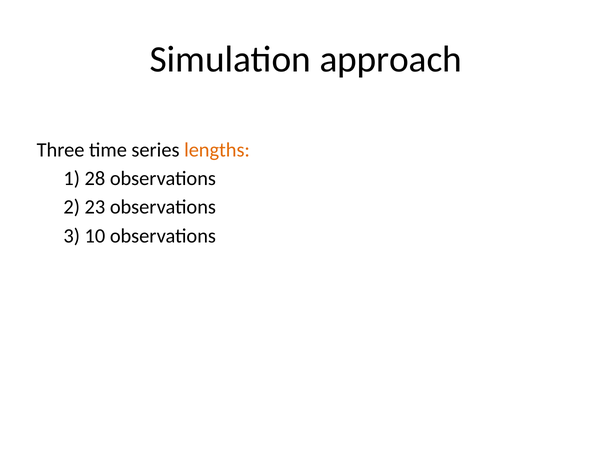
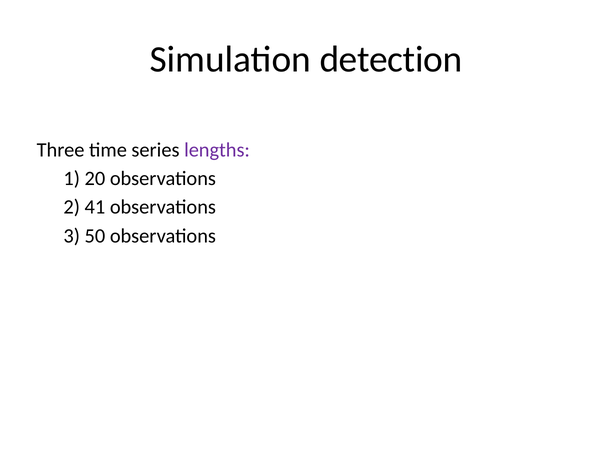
approach: approach -> detection (391, 59)
lengths colour: orange -> purple (217, 150)
28: 28 -> 20 (95, 179)
23: 23 -> 41 (95, 207)
10: 10 -> 50 (95, 236)
